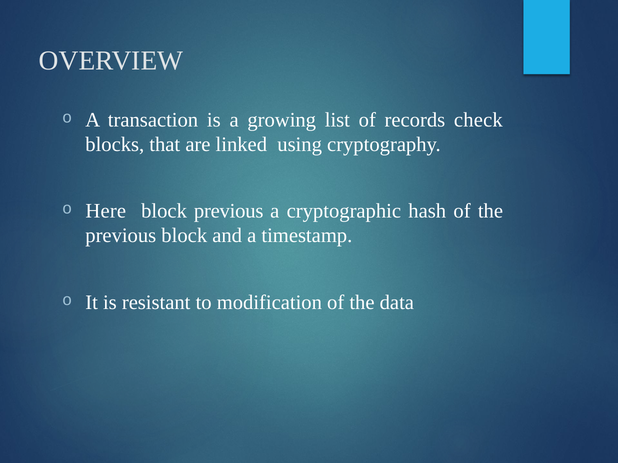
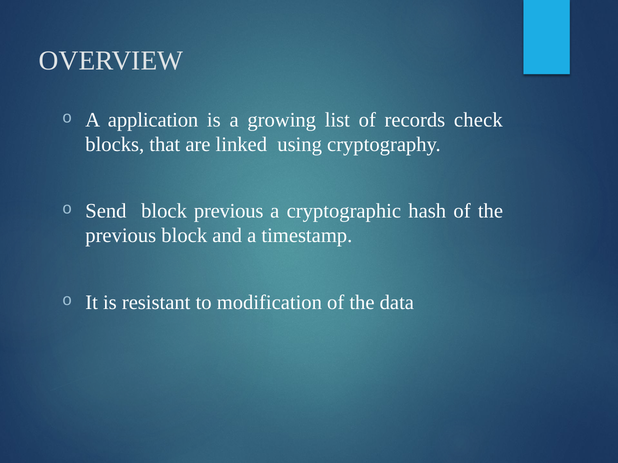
transaction: transaction -> application (153, 120)
Here: Here -> Send (106, 211)
